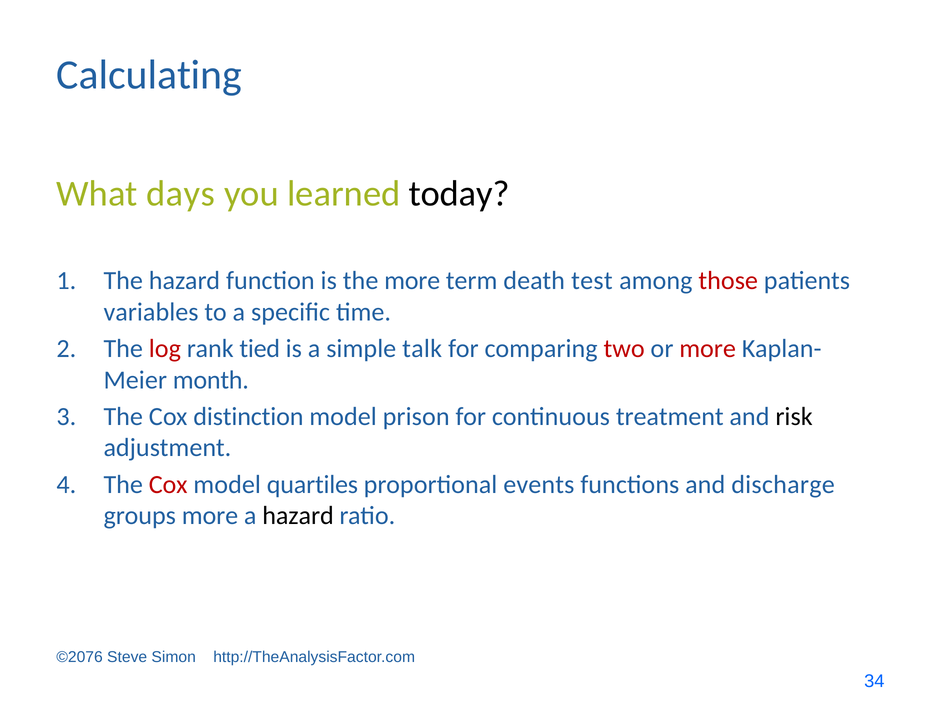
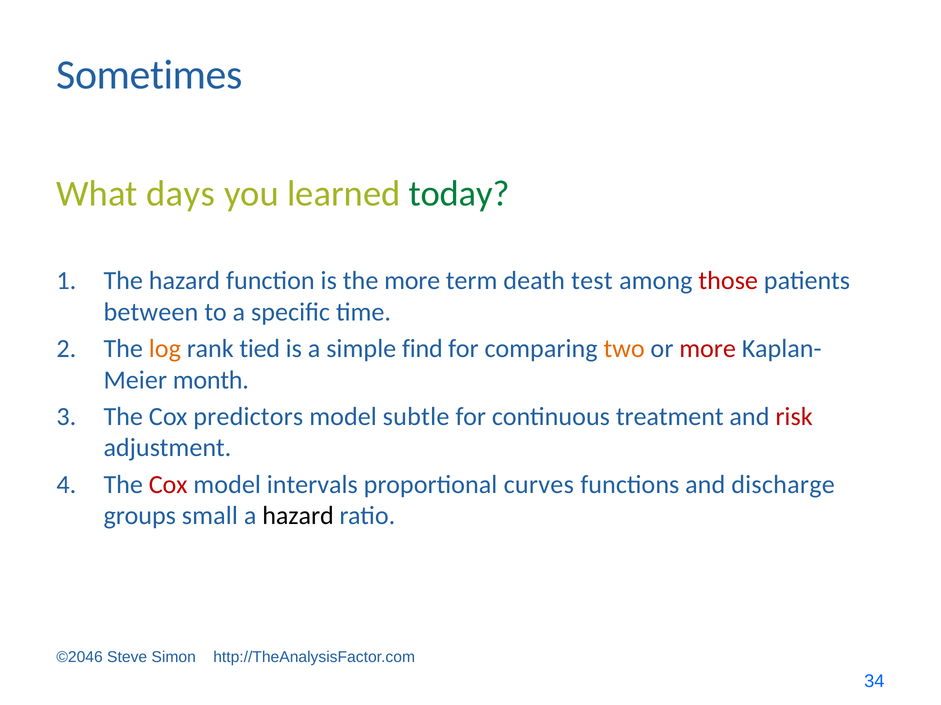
Calculating: Calculating -> Sometimes (149, 75)
today colour: black -> green (459, 194)
variables: variables -> between (151, 312)
log colour: red -> orange (165, 349)
talk: talk -> find (422, 349)
two colour: red -> orange (624, 349)
distinction: distinction -> predictors (248, 417)
prison: prison -> subtle (416, 417)
risk colour: black -> red (794, 417)
quartiles: quartiles -> intervals (312, 485)
events: events -> curves (539, 485)
groups more: more -> small (210, 516)
©2076: ©2076 -> ©2046 (80, 658)
